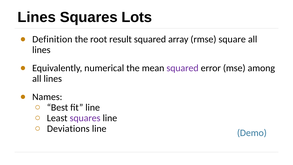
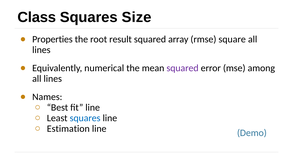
Lines: Lines -> Class (37, 17)
Lots: Lots -> Size (137, 17)
Definition: Definition -> Properties (52, 39)
squares colour: purple -> blue (85, 118)
Deviations: Deviations -> Estimation (68, 128)
